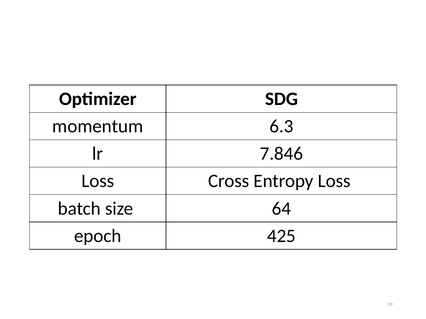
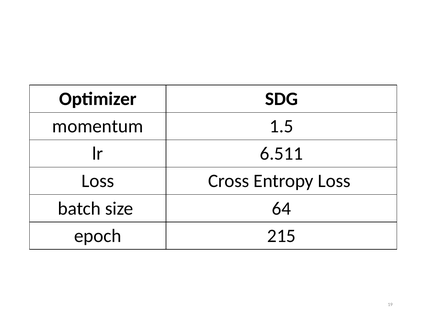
6.3: 6.3 -> 1.5 (281, 127)
7.846: 7.846 -> 6.511 (281, 154)
425: 425 -> 215 (281, 236)
